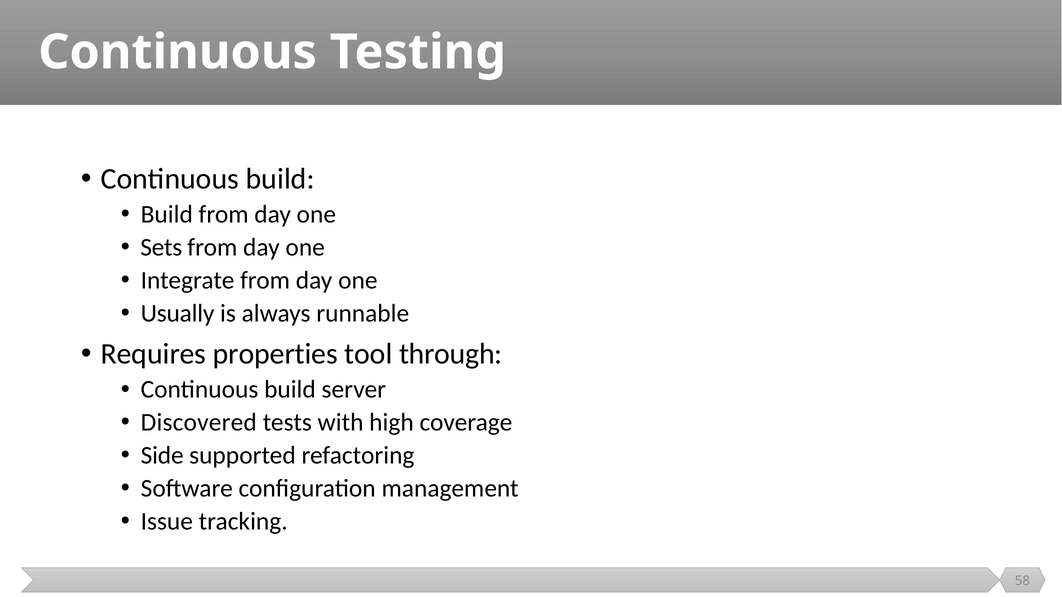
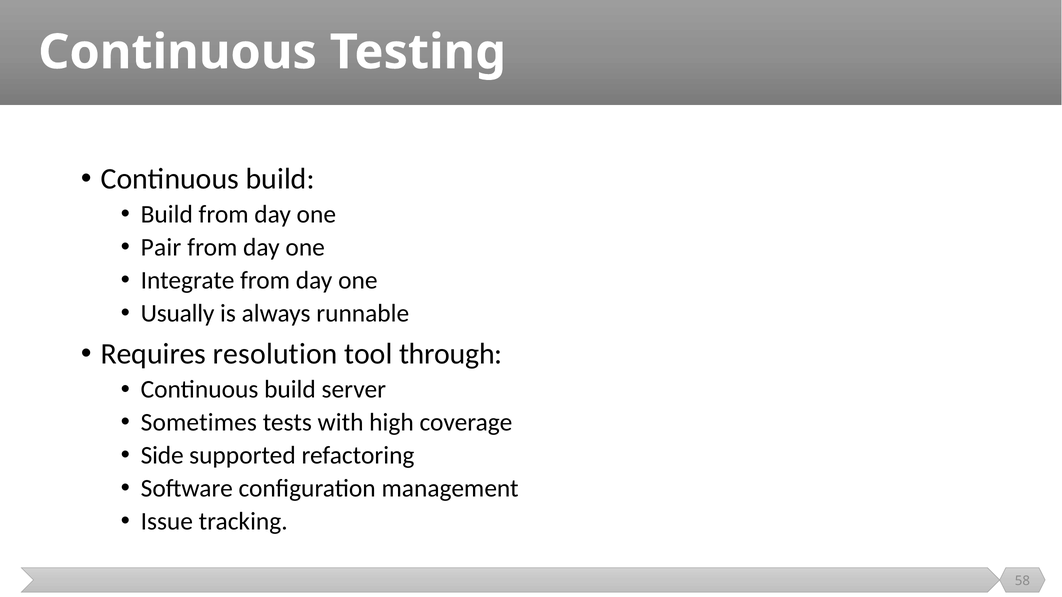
Sets: Sets -> Pair (161, 247)
properties: properties -> resolution (275, 354)
Discovered: Discovered -> Sometimes (199, 423)
